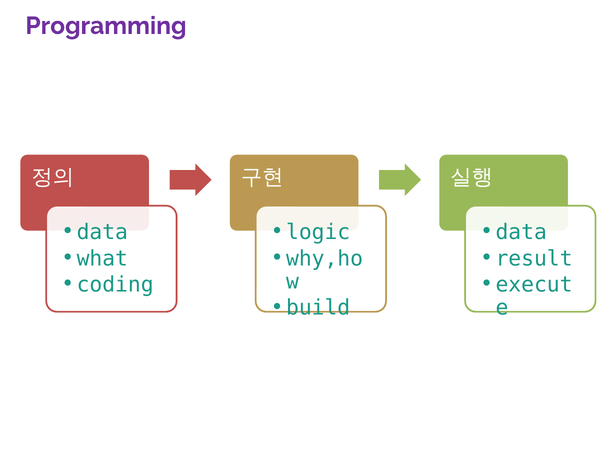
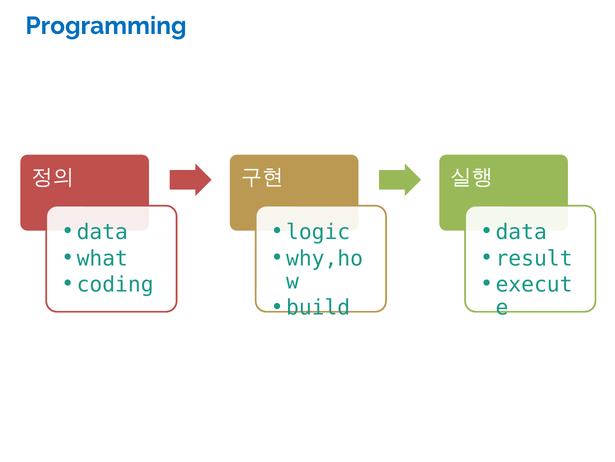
Programming colour: purple -> blue (106, 26)
